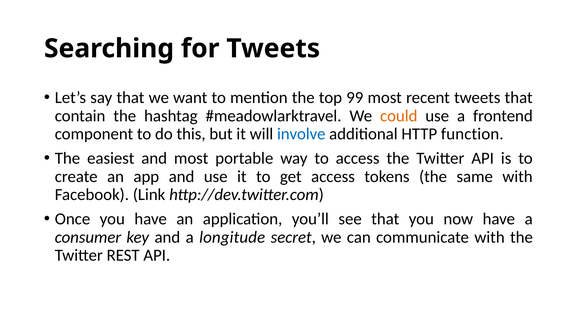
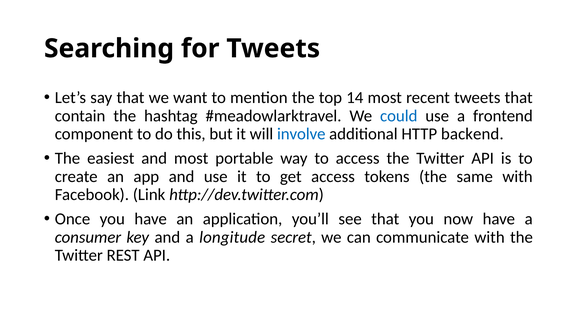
99: 99 -> 14 (355, 98)
could colour: orange -> blue (399, 116)
function: function -> backend (472, 134)
